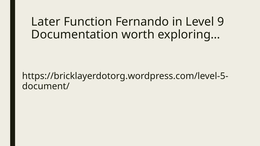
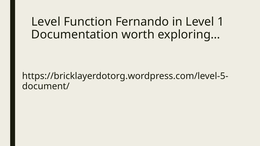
Later: Later -> Level (46, 22)
9: 9 -> 1 (221, 22)
